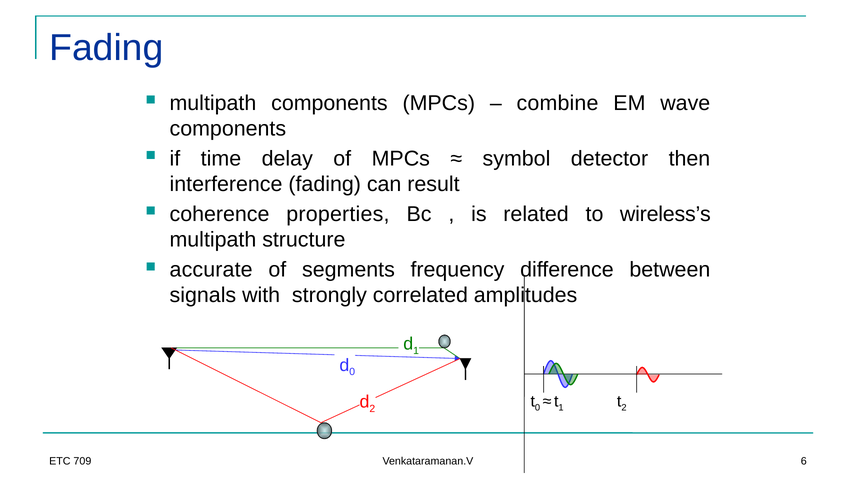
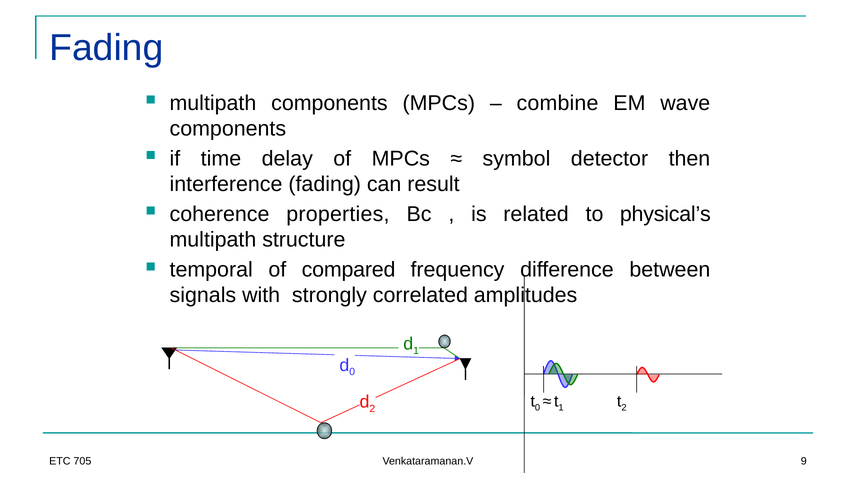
wireless’s: wireless’s -> physical’s (665, 214)
accurate: accurate -> temporal (211, 270)
segments: segments -> compared (349, 270)
709: 709 -> 705 (82, 462)
6: 6 -> 9 (804, 462)
